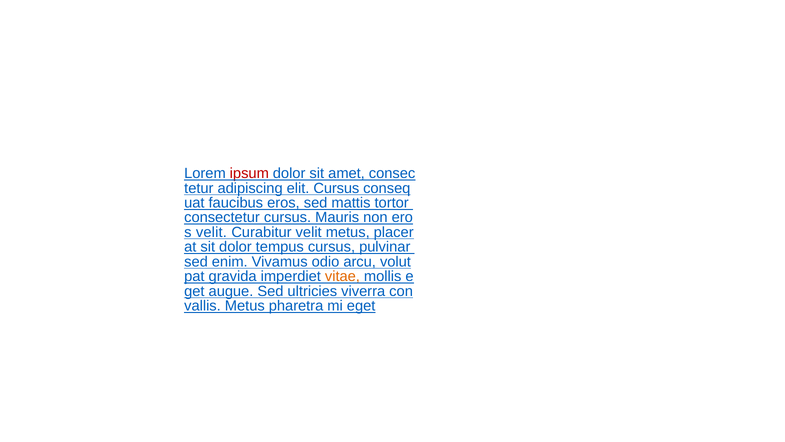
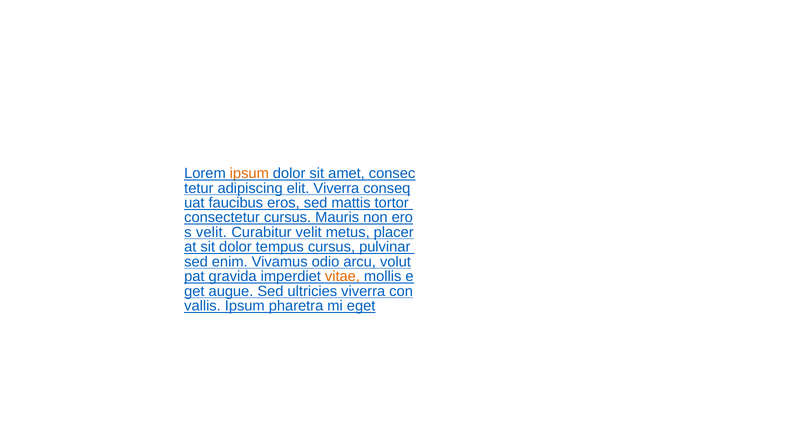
ipsum colour: red -> orange (249, 173)
elit Cursus: Cursus -> Viverra (336, 188)
Metus: Metus -> Ipsum (245, 306)
